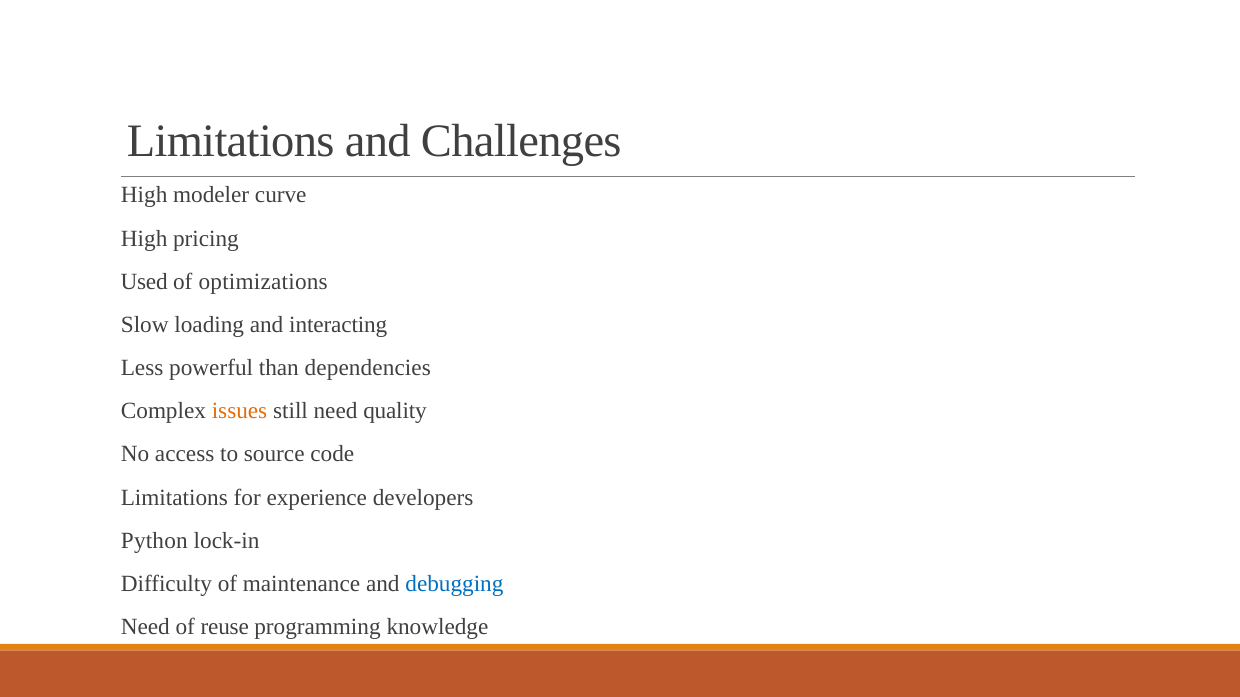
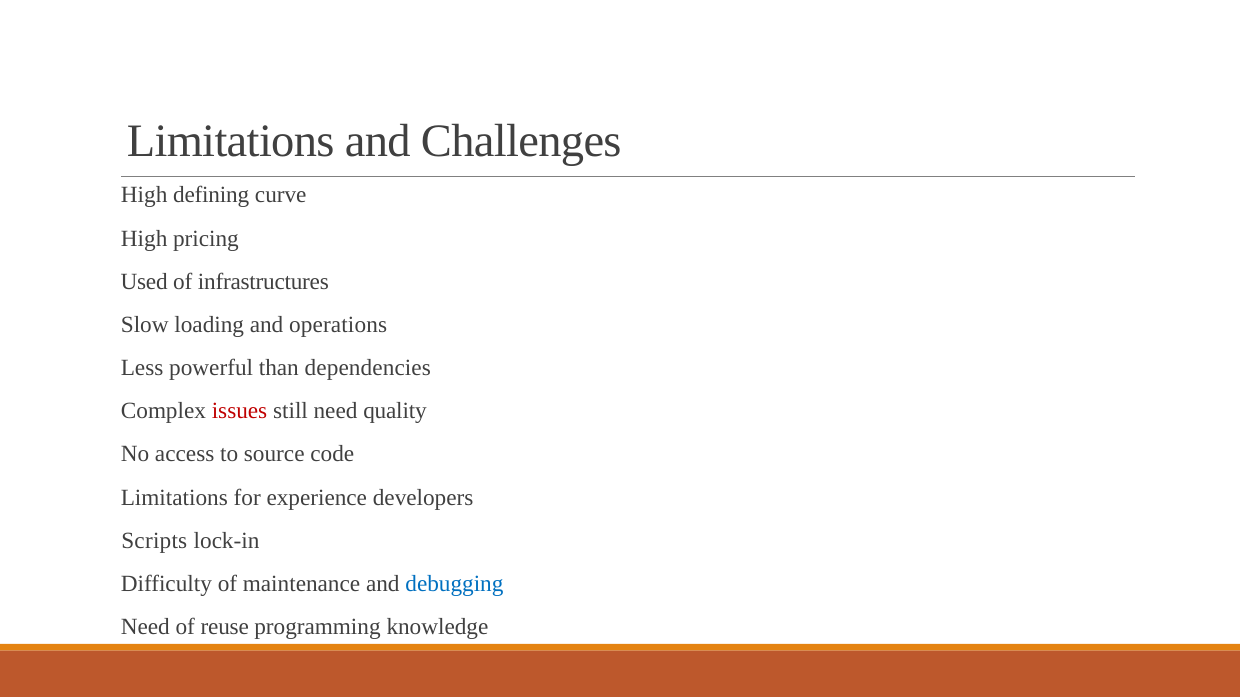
modeler: modeler -> defining (211, 195)
optimizations: optimizations -> infrastructures (263, 282)
interacting: interacting -> operations (338, 325)
issues colour: orange -> red (240, 411)
Python: Python -> Scripts (154, 541)
